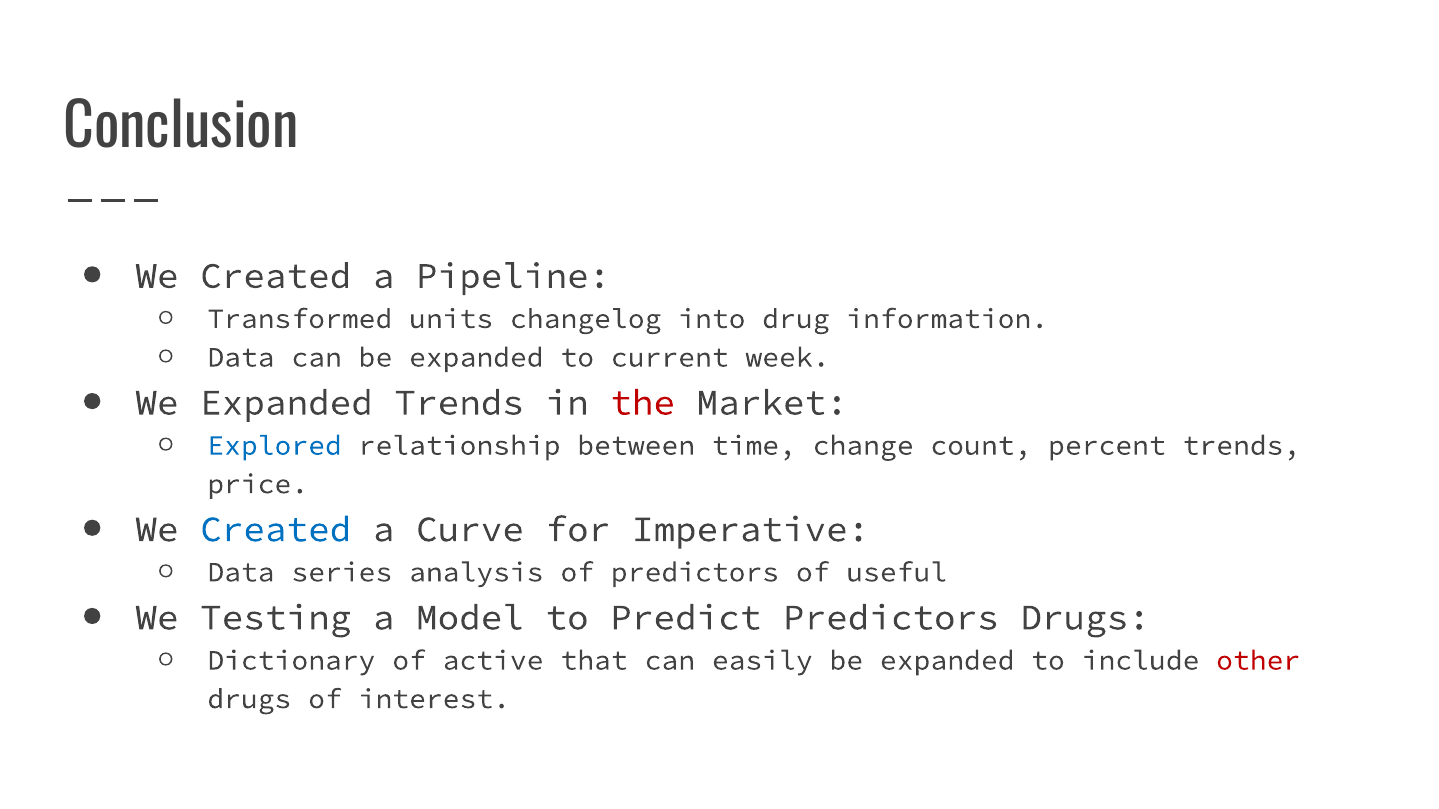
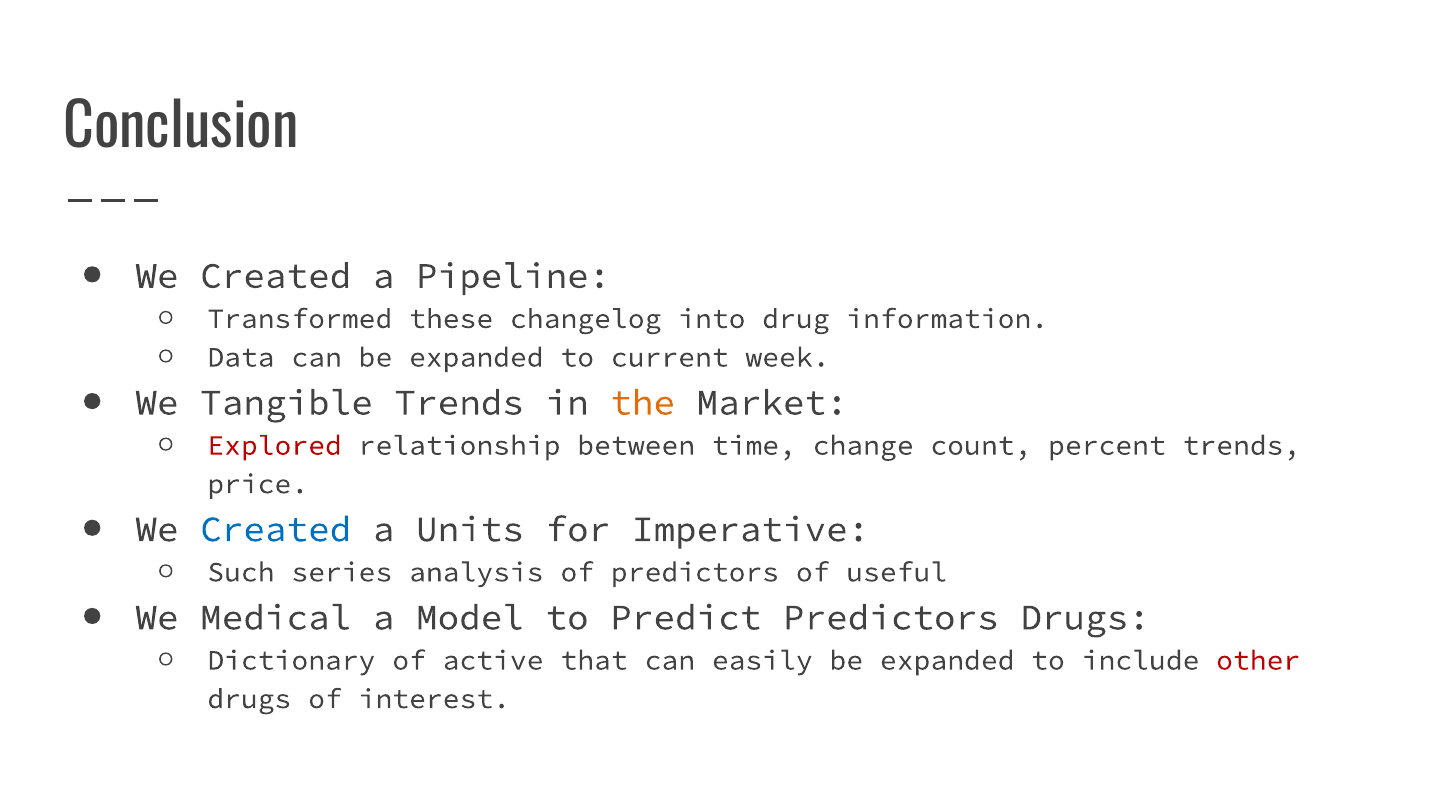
units: units -> these (451, 319)
We Expanded: Expanded -> Tangible (286, 403)
the colour: red -> orange (643, 403)
Explored colour: blue -> red (275, 446)
Curve: Curve -> Units (470, 530)
Data: Data -> Such (241, 572)
Testing: Testing -> Medical (276, 618)
